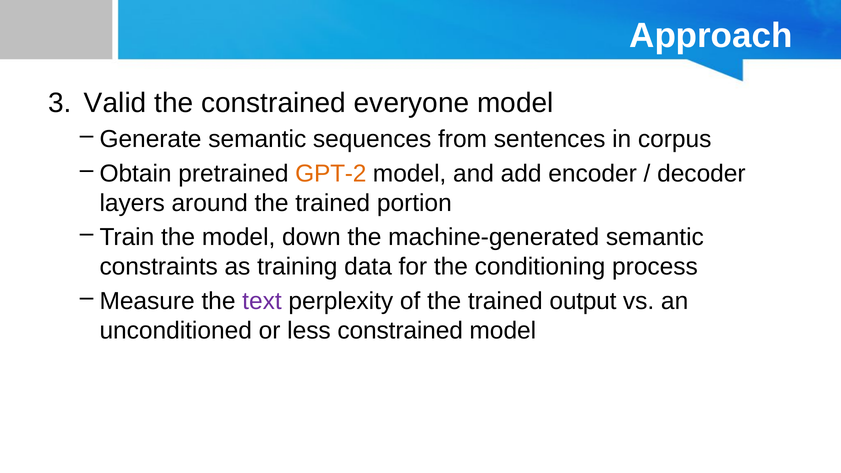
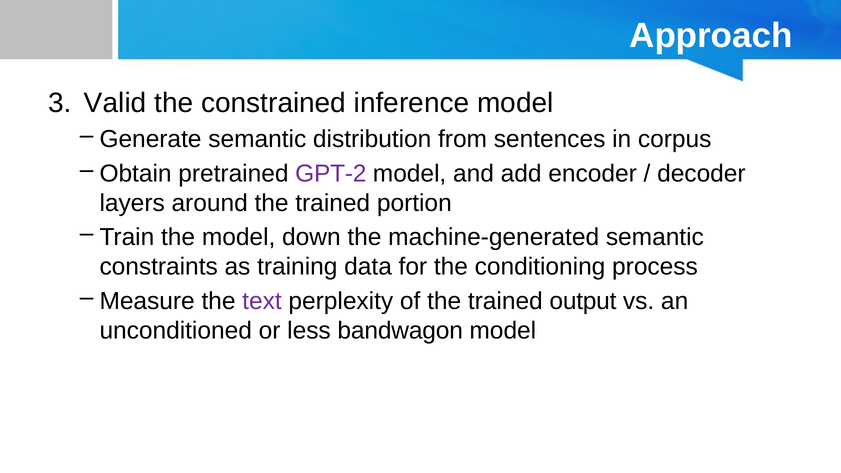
everyone: everyone -> inference (412, 103)
sequences: sequences -> distribution (372, 139)
GPT-2 colour: orange -> purple (331, 174)
less constrained: constrained -> bandwagon (400, 331)
